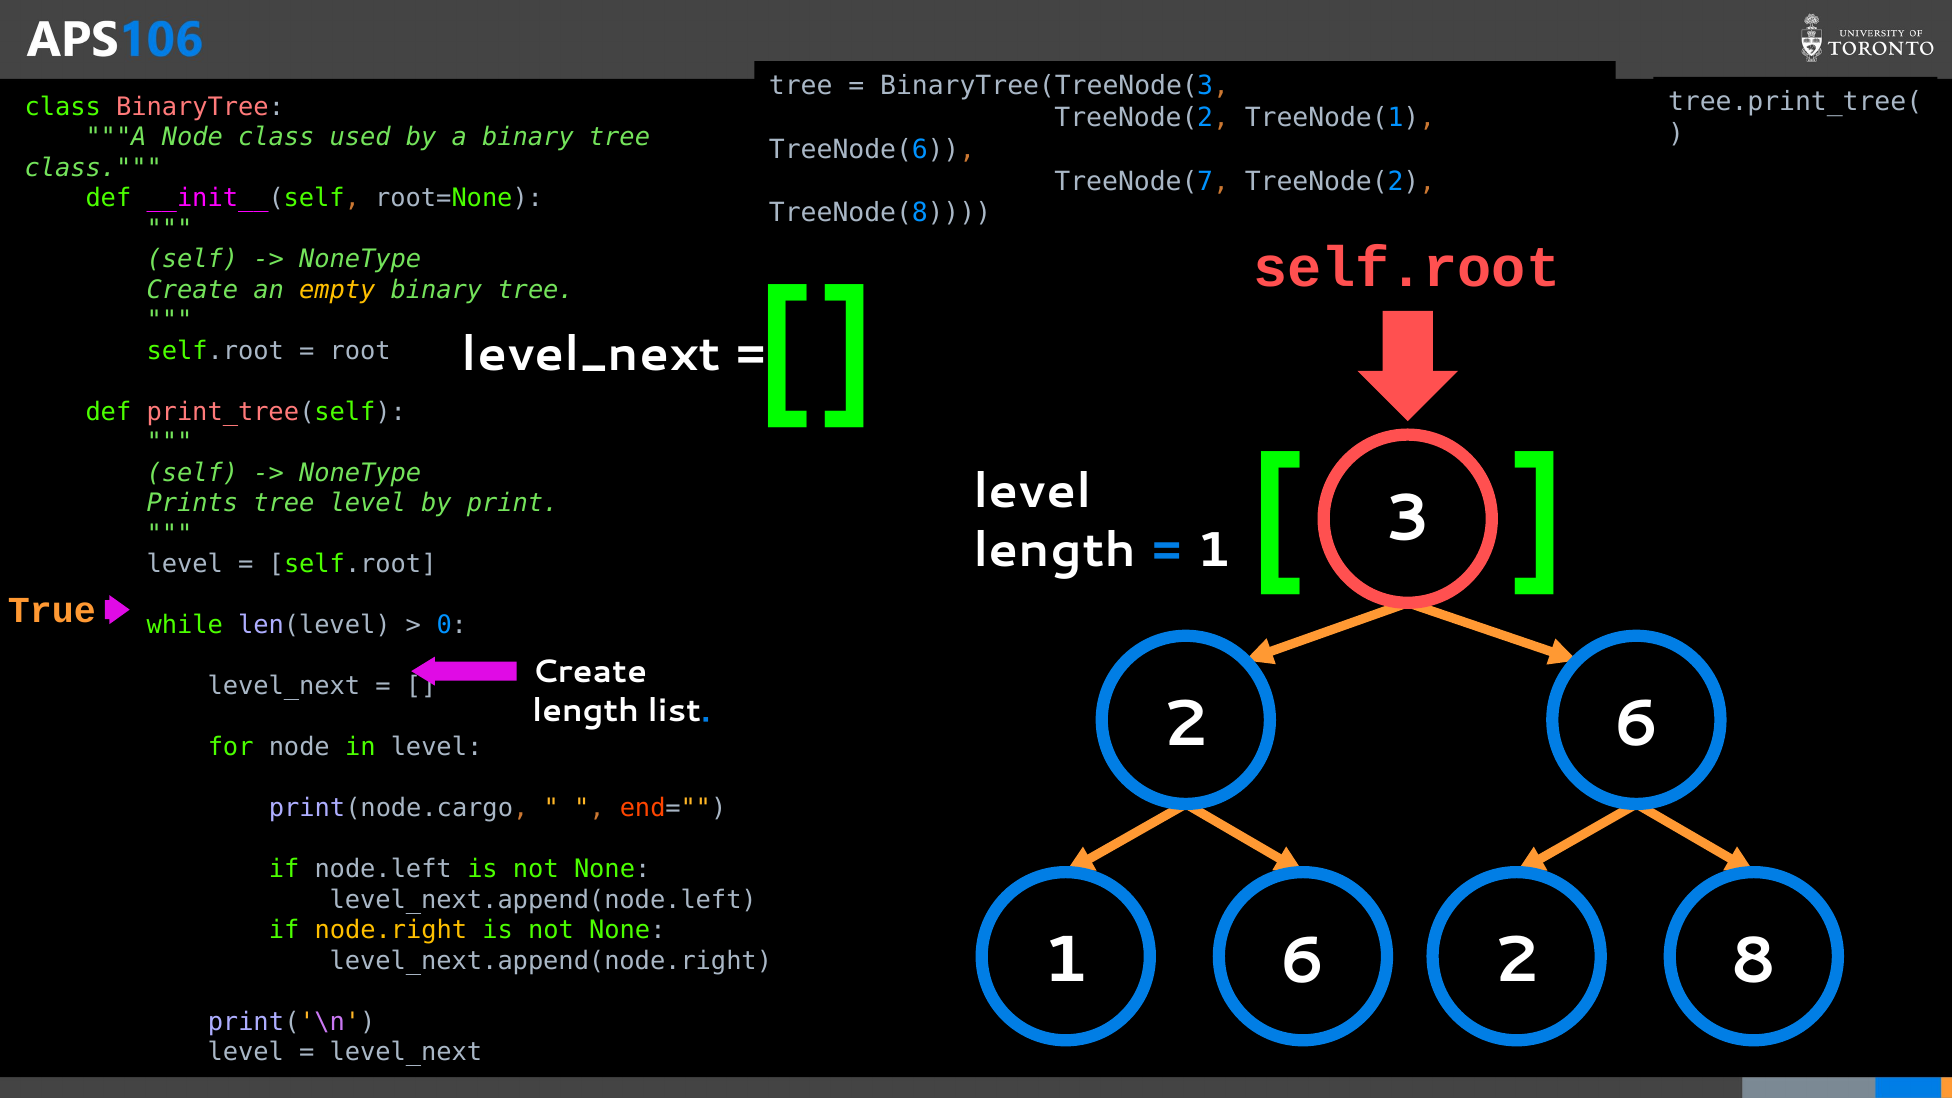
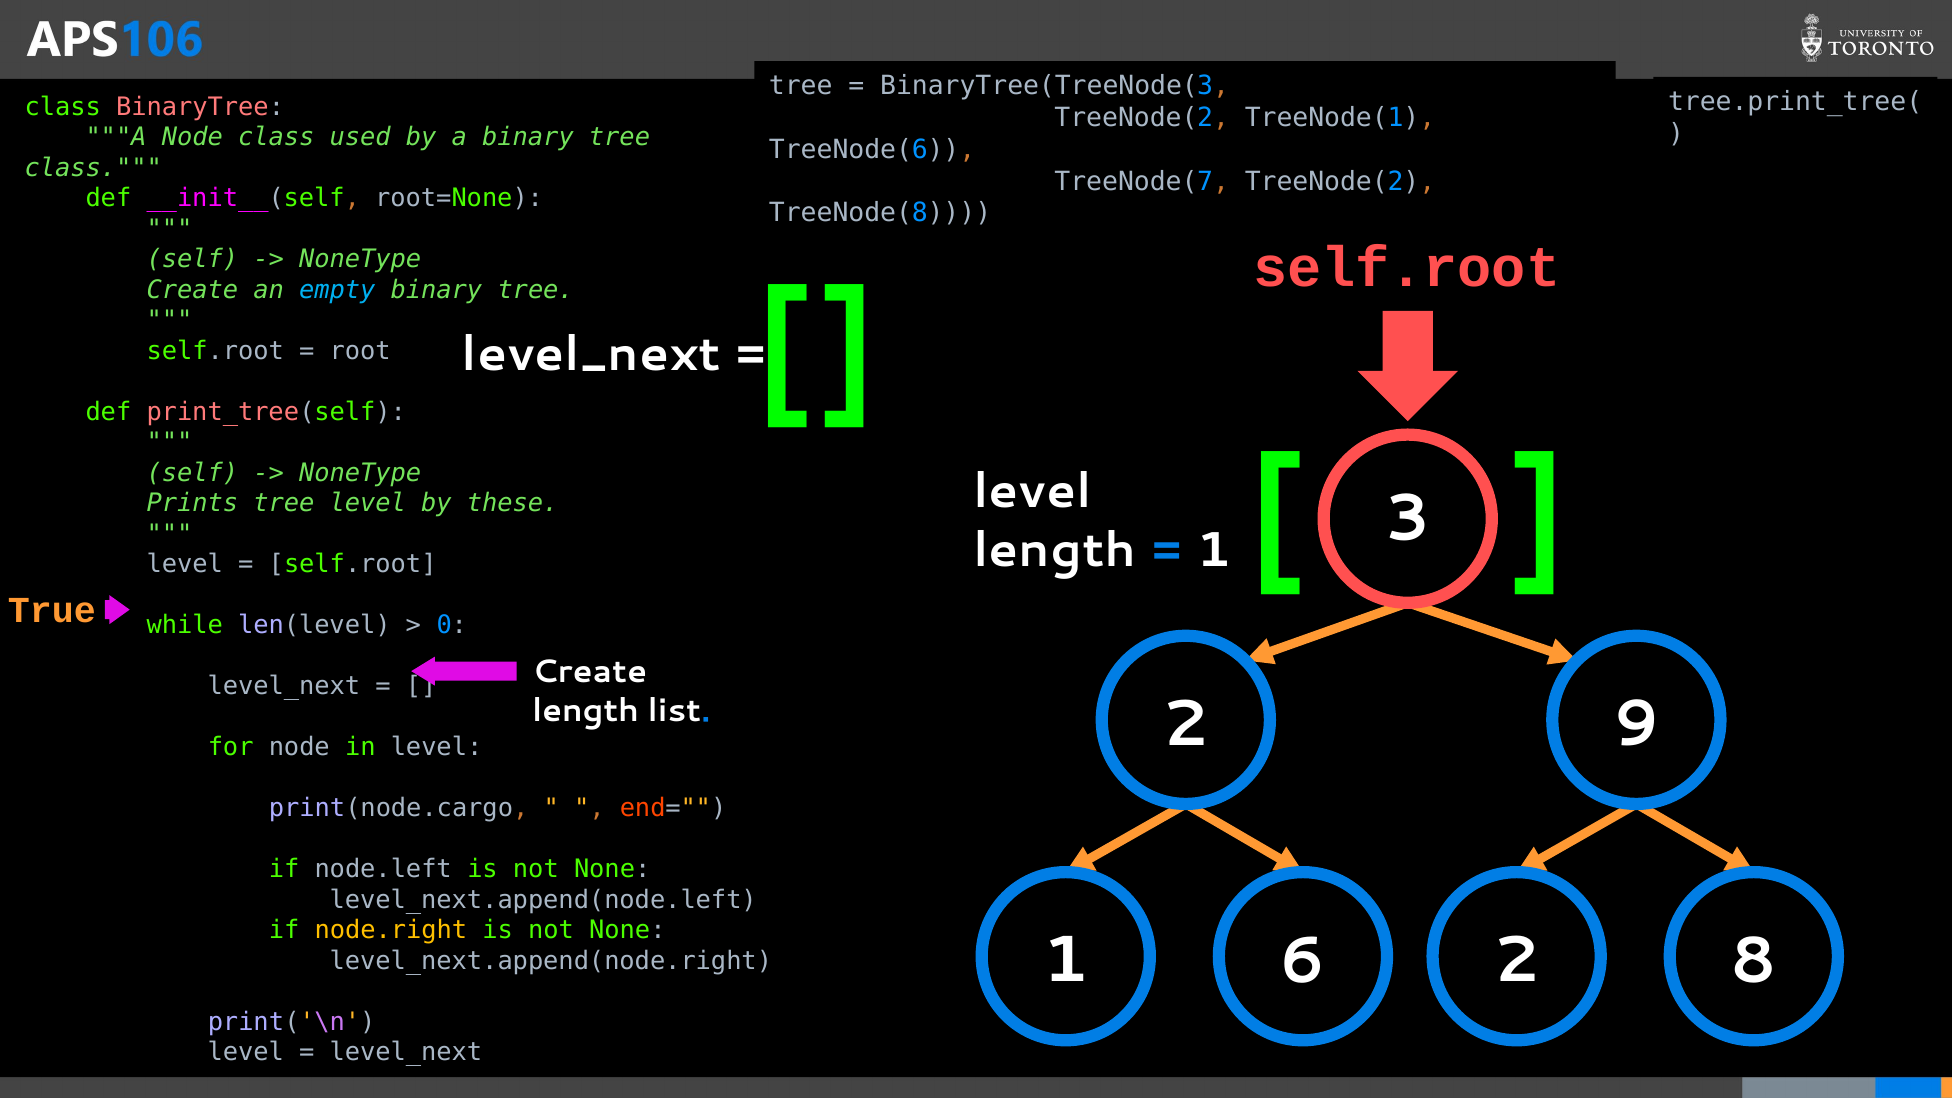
empty colour: yellow -> light blue (337, 290)
print: print -> these (513, 503)
2 6: 6 -> 9 (1636, 724)
